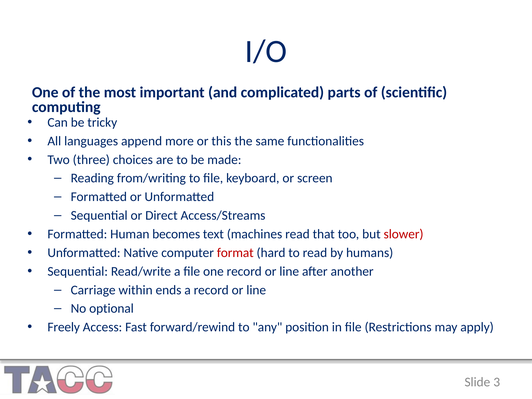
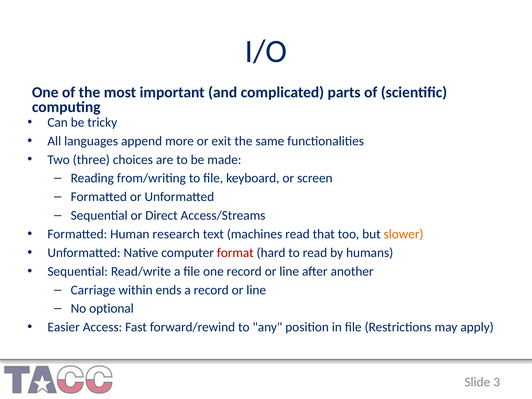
this: this -> exit (221, 141)
becomes: becomes -> research (176, 234)
slower colour: red -> orange (404, 234)
Freely: Freely -> Easier (64, 327)
